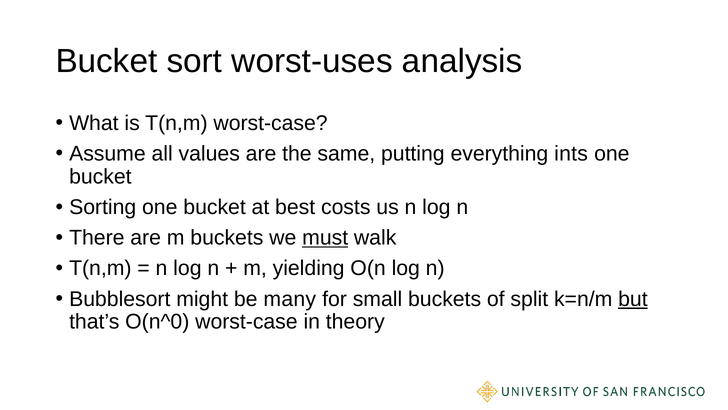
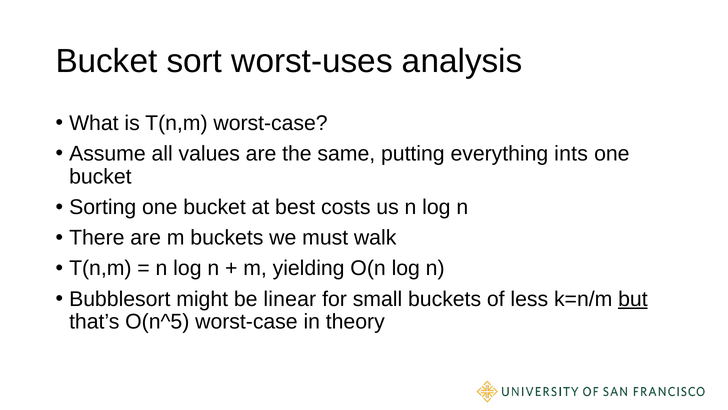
must underline: present -> none (325, 238)
many: many -> linear (290, 299)
split: split -> less (529, 299)
O(n^0: O(n^0 -> O(n^5 (157, 322)
